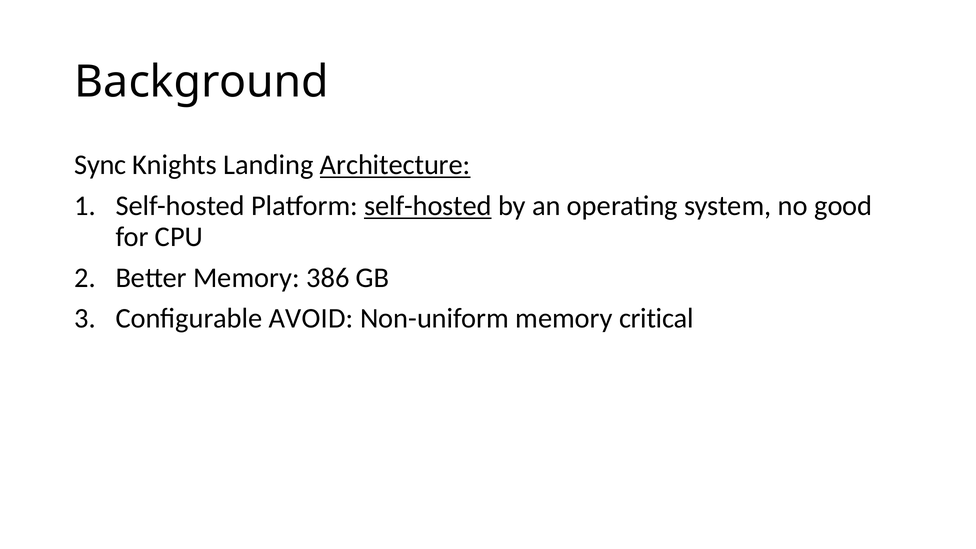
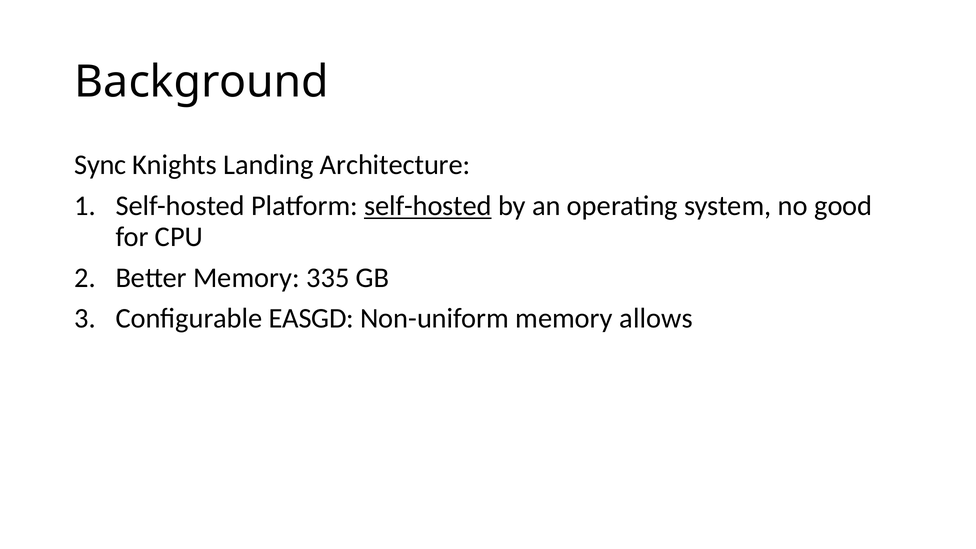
Architecture underline: present -> none (395, 165)
386: 386 -> 335 (328, 278)
AVOID: AVOID -> EASGD (311, 319)
critical: critical -> allows (656, 319)
